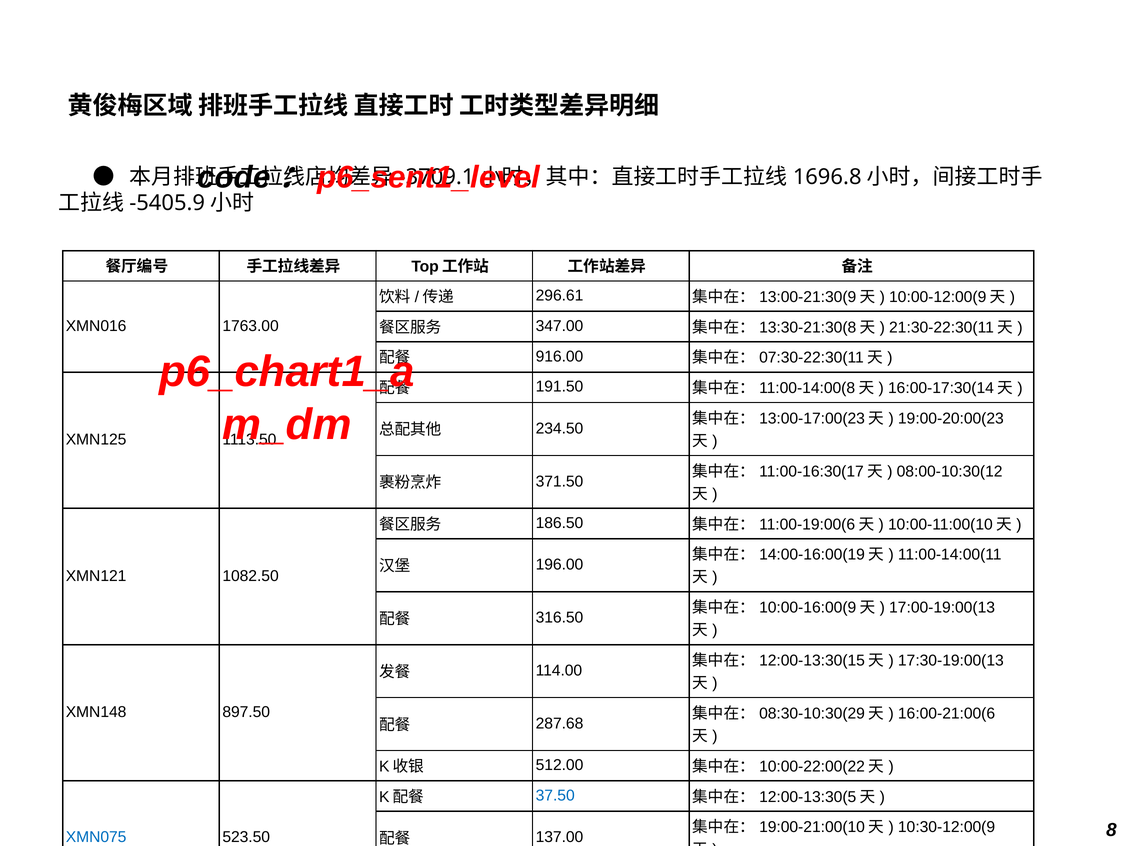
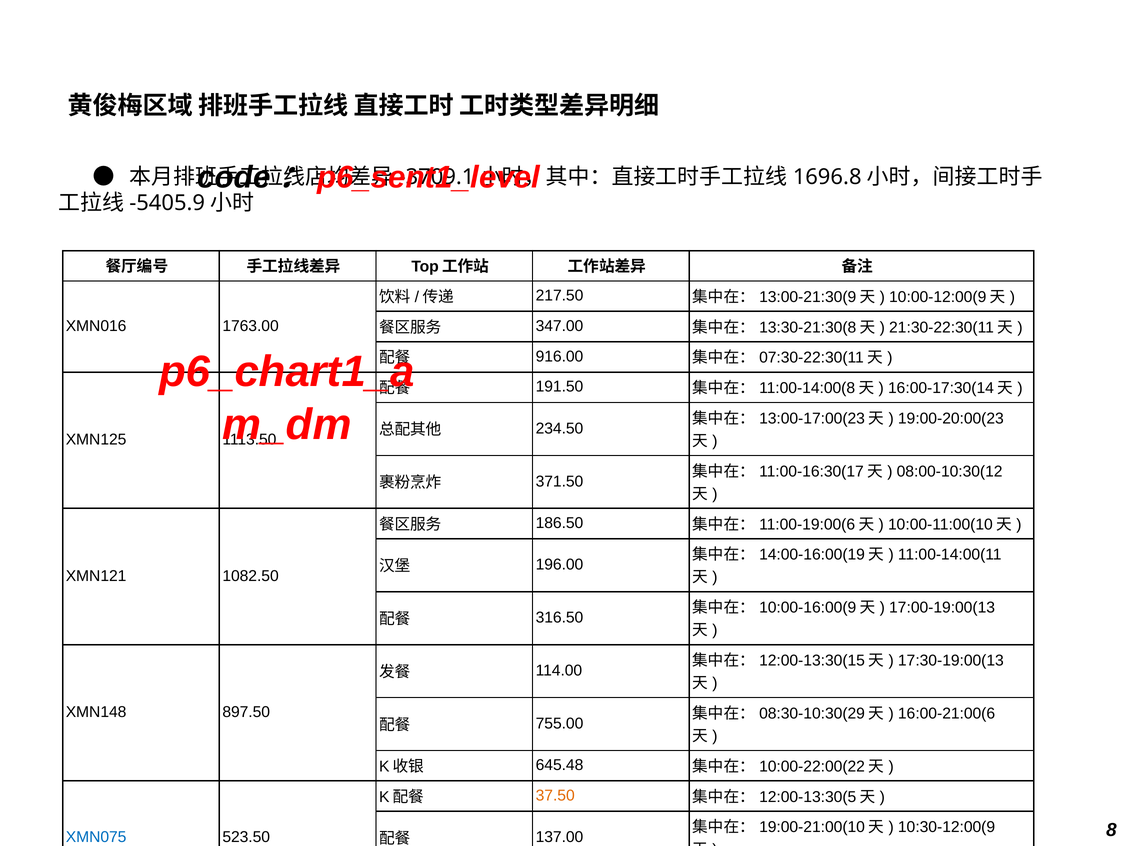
296.61: 296.61 -> 217.50 (560, 296)
287.68: 287.68 -> 755.00 (560, 723)
512.00: 512.00 -> 645.48 (560, 765)
37.50 colour: blue -> orange (555, 795)
